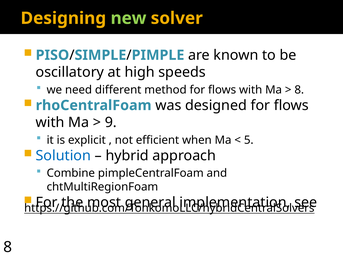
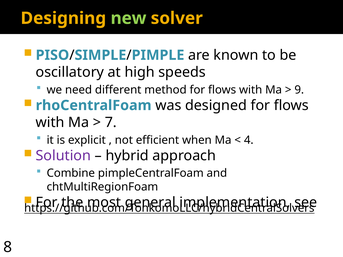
8: 8 -> 9 (299, 90)
9: 9 -> 7 (111, 123)
5: 5 -> 4 (249, 140)
Solution colour: blue -> purple (63, 156)
